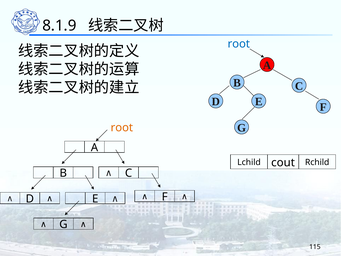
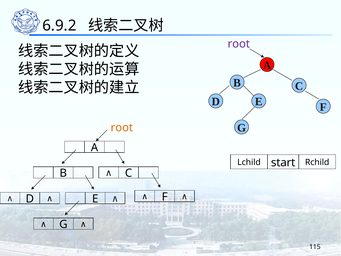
8.1.9: 8.1.9 -> 6.9.2 (59, 26)
root colour: blue -> purple (239, 44)
cout: cout -> start (283, 162)
